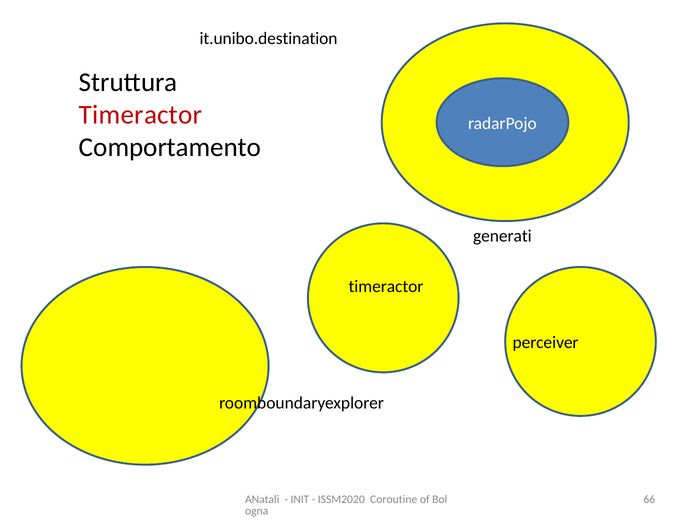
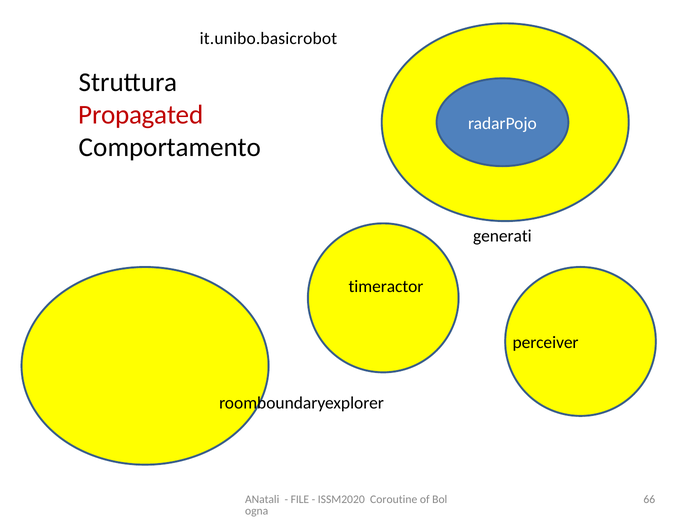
it.unibo.destination: it.unibo.destination -> it.unibo.basicrobot (268, 38)
Timeractor: Timeractor -> Propagated (141, 115)
INIT: INIT -> FILE (300, 499)
